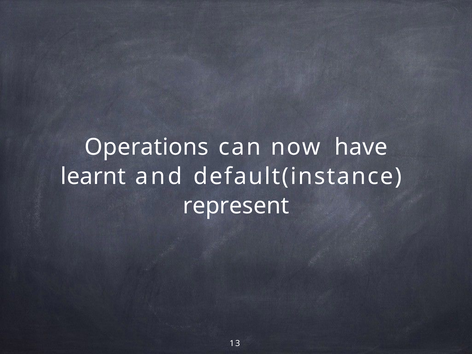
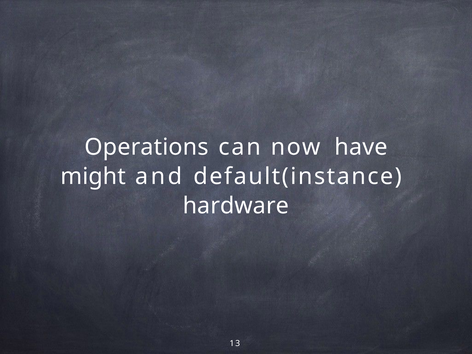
learnt: learnt -> might (93, 177)
represent: represent -> hardware (236, 206)
